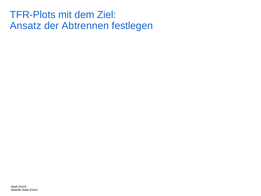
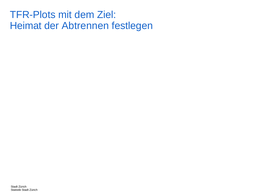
Ansatz: Ansatz -> Heimat (26, 26)
